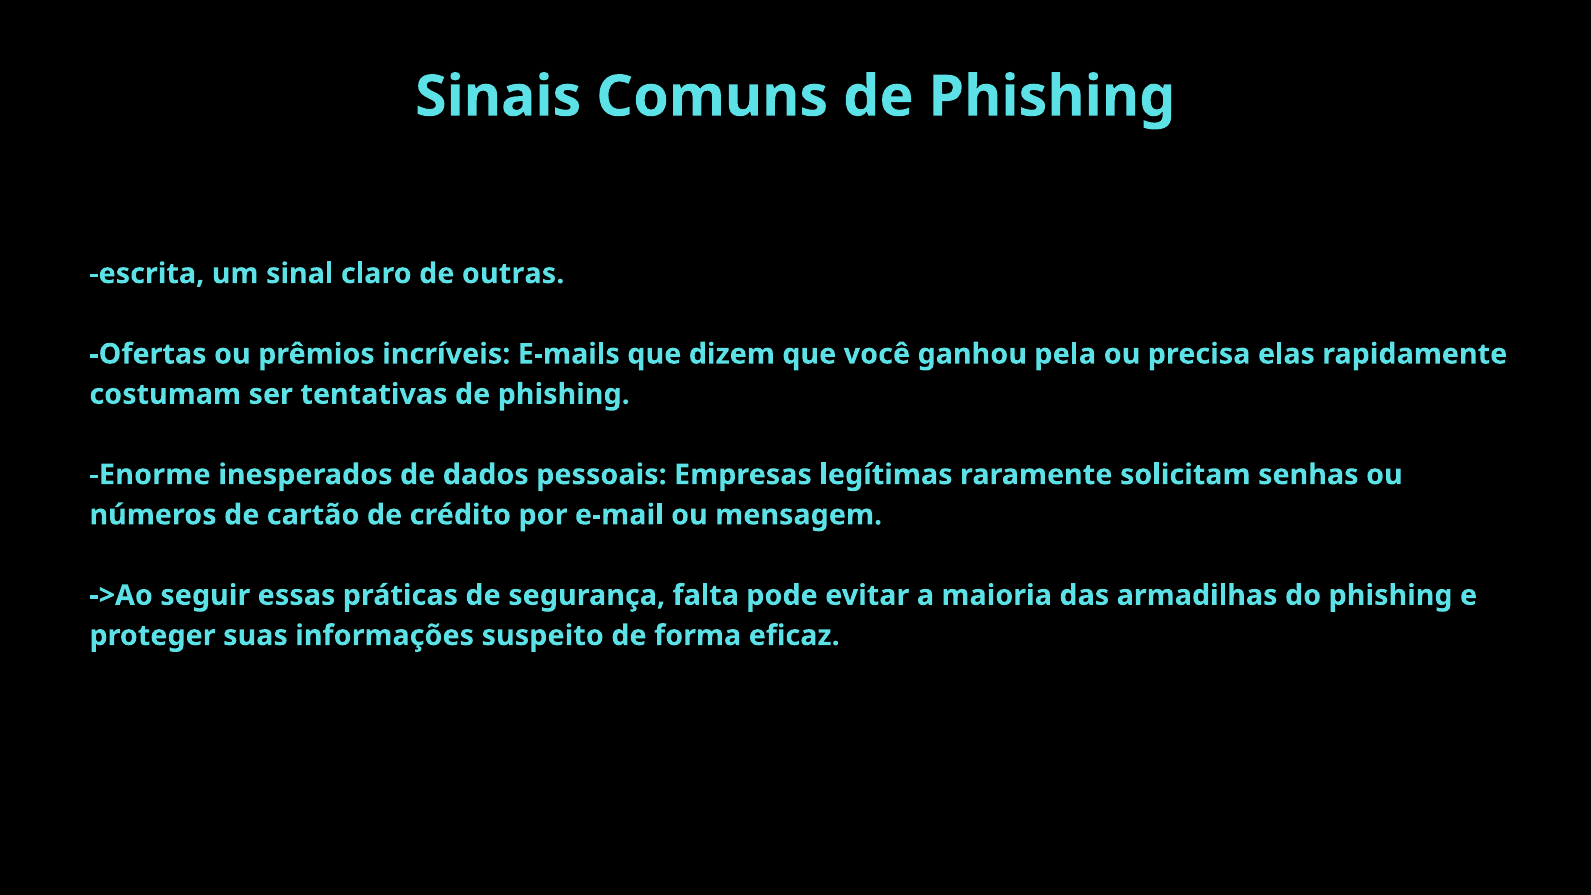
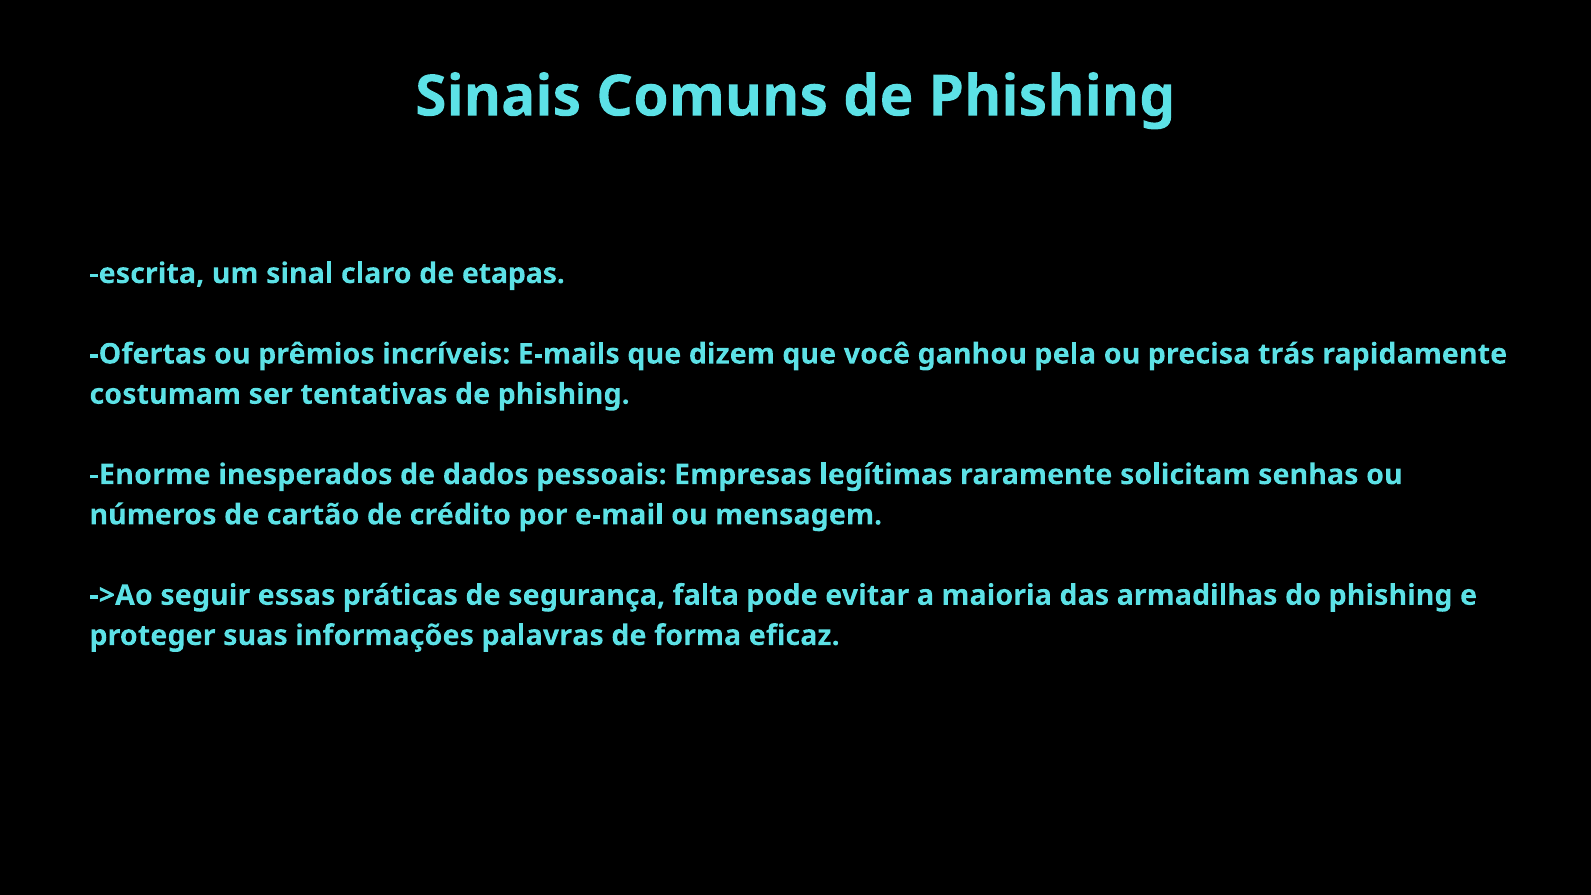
outras: outras -> etapas (513, 274)
elas: elas -> trás (1286, 354)
suspeito: suspeito -> palavras (543, 636)
